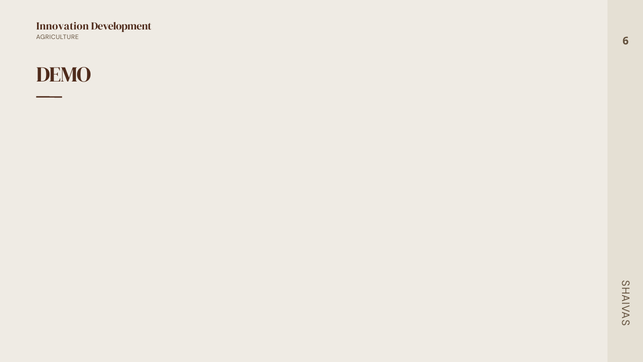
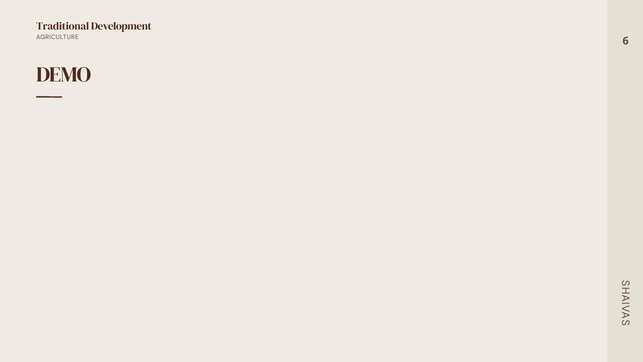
Innovation: Innovation -> Traditional (63, 26)
